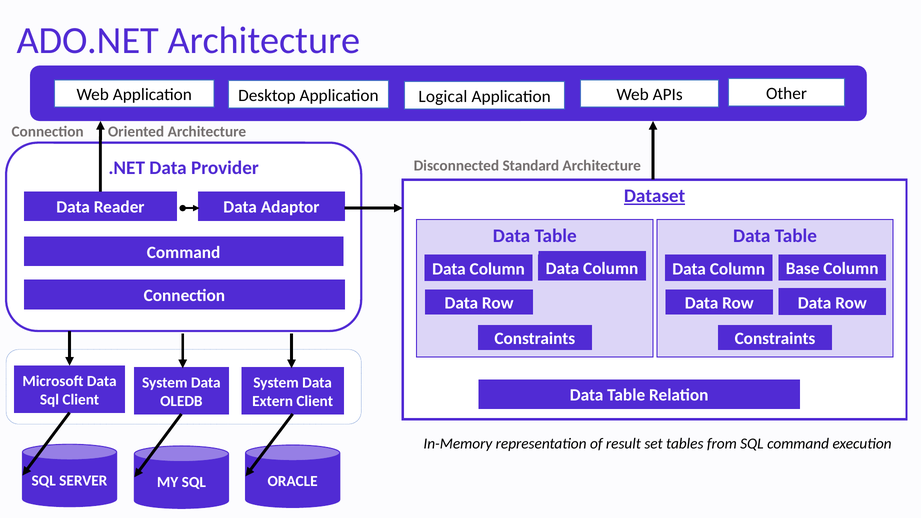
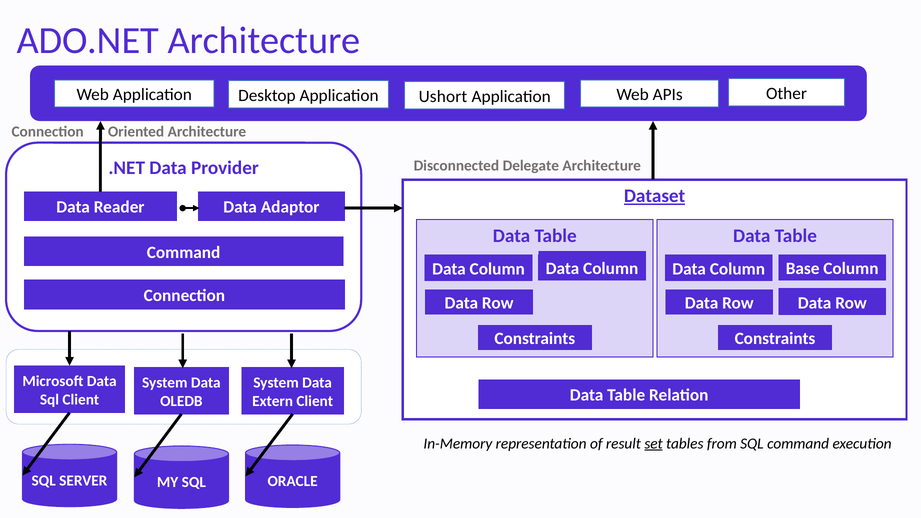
Logical: Logical -> Ushort (443, 97)
Standard: Standard -> Delegate (531, 166)
set underline: none -> present (654, 444)
